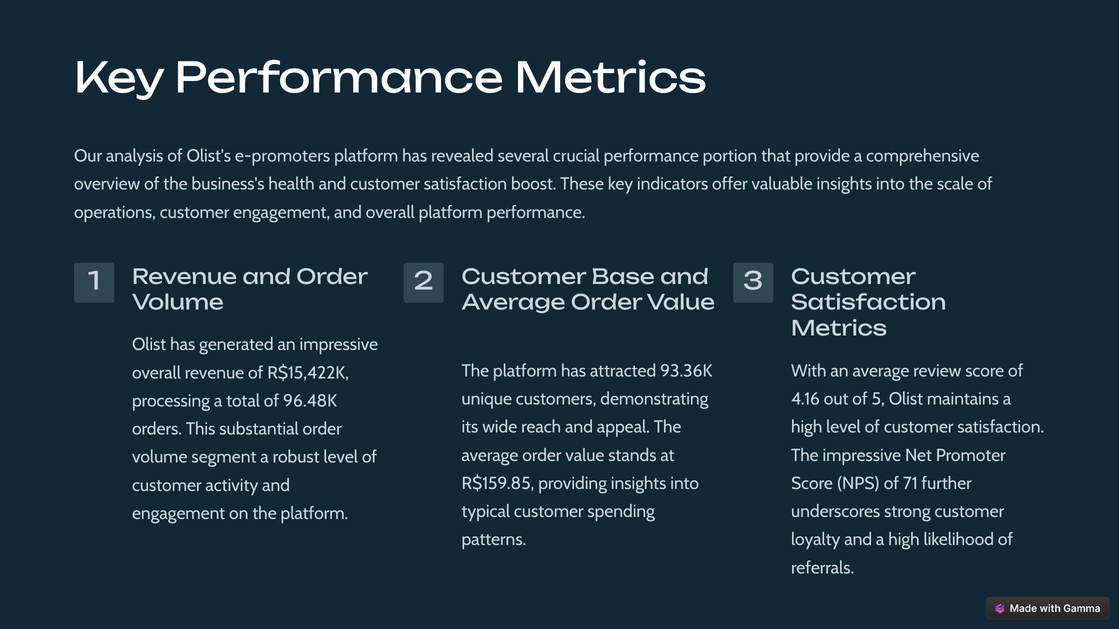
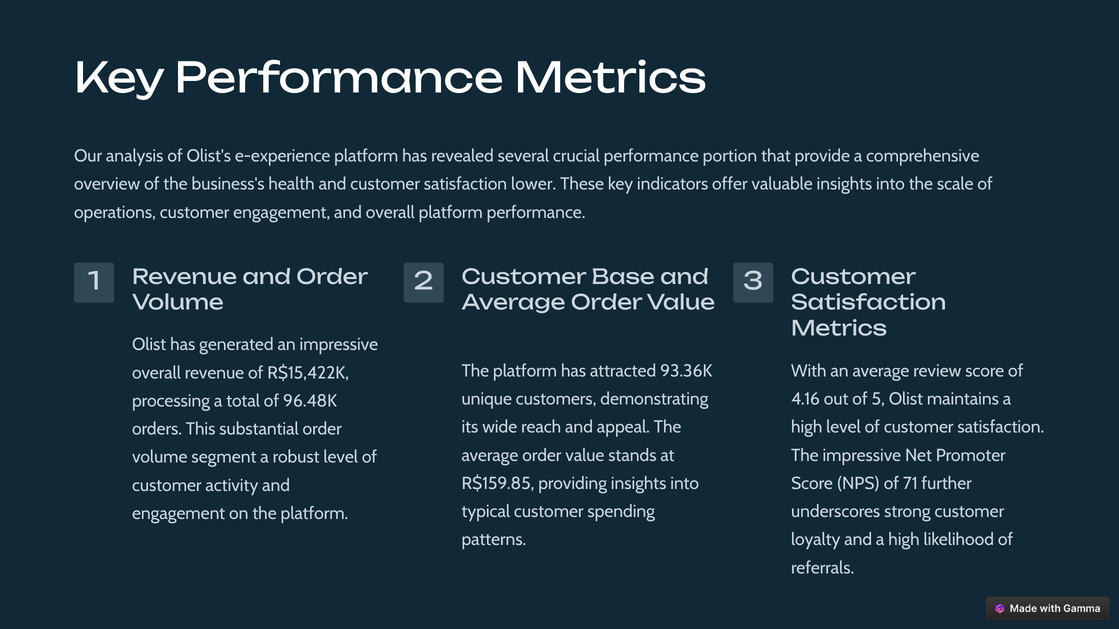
e-promoters: e-promoters -> e-experience (283, 156)
boost: boost -> lower (534, 184)
